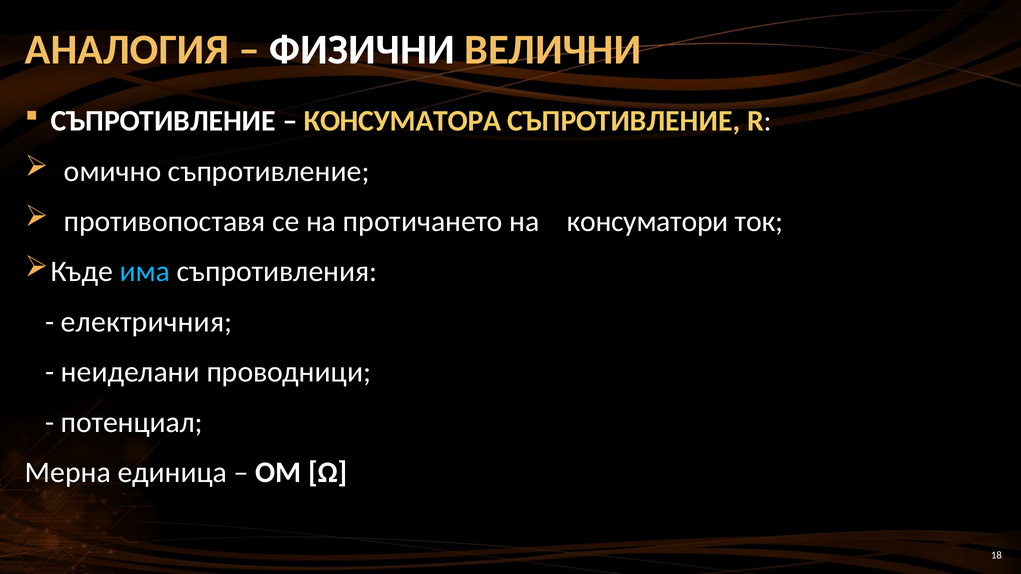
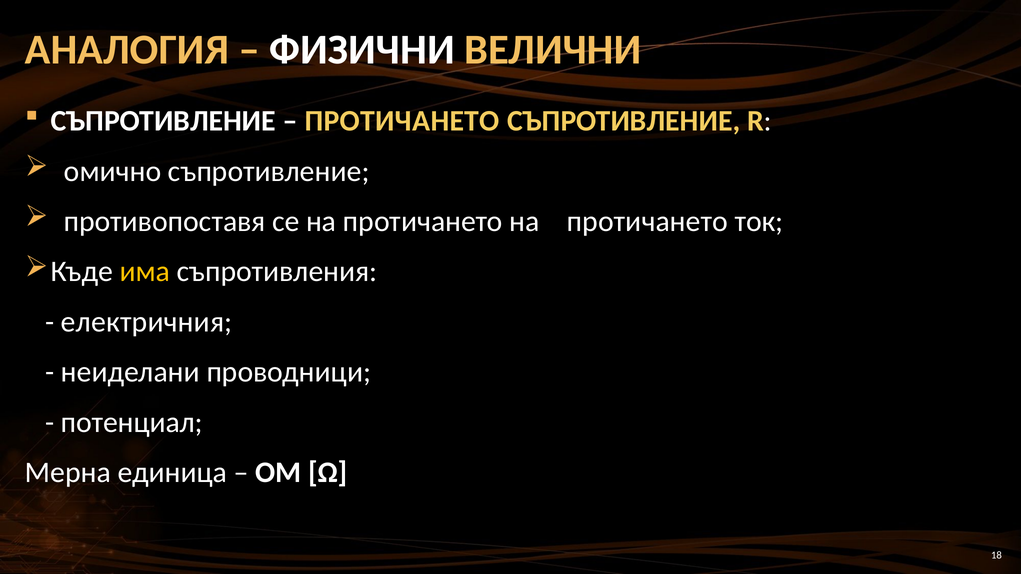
КОНСУМАТОРА: КОНСУМАТОРА -> ПРОТИЧАНЕТО (402, 121)
протичането на консуматори: консуматори -> протичането (647, 222)
има colour: light blue -> yellow (145, 272)
